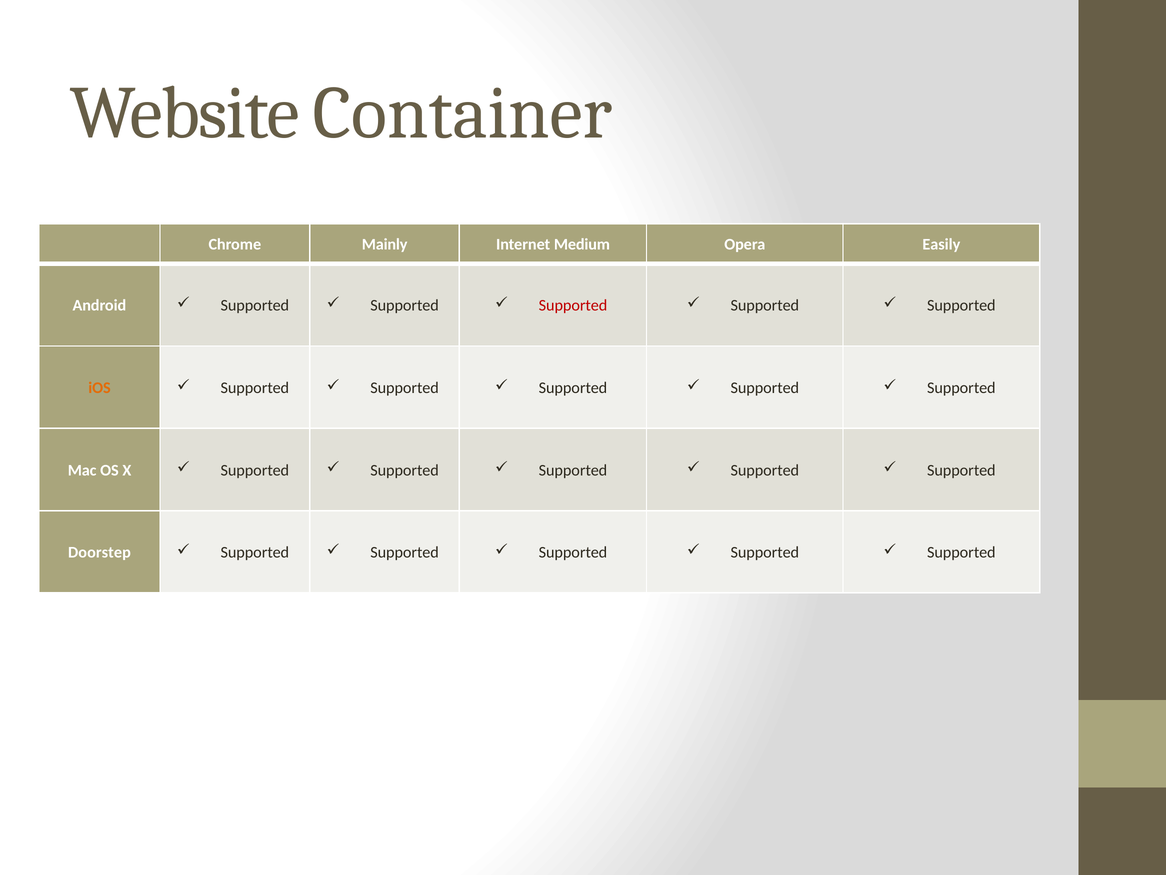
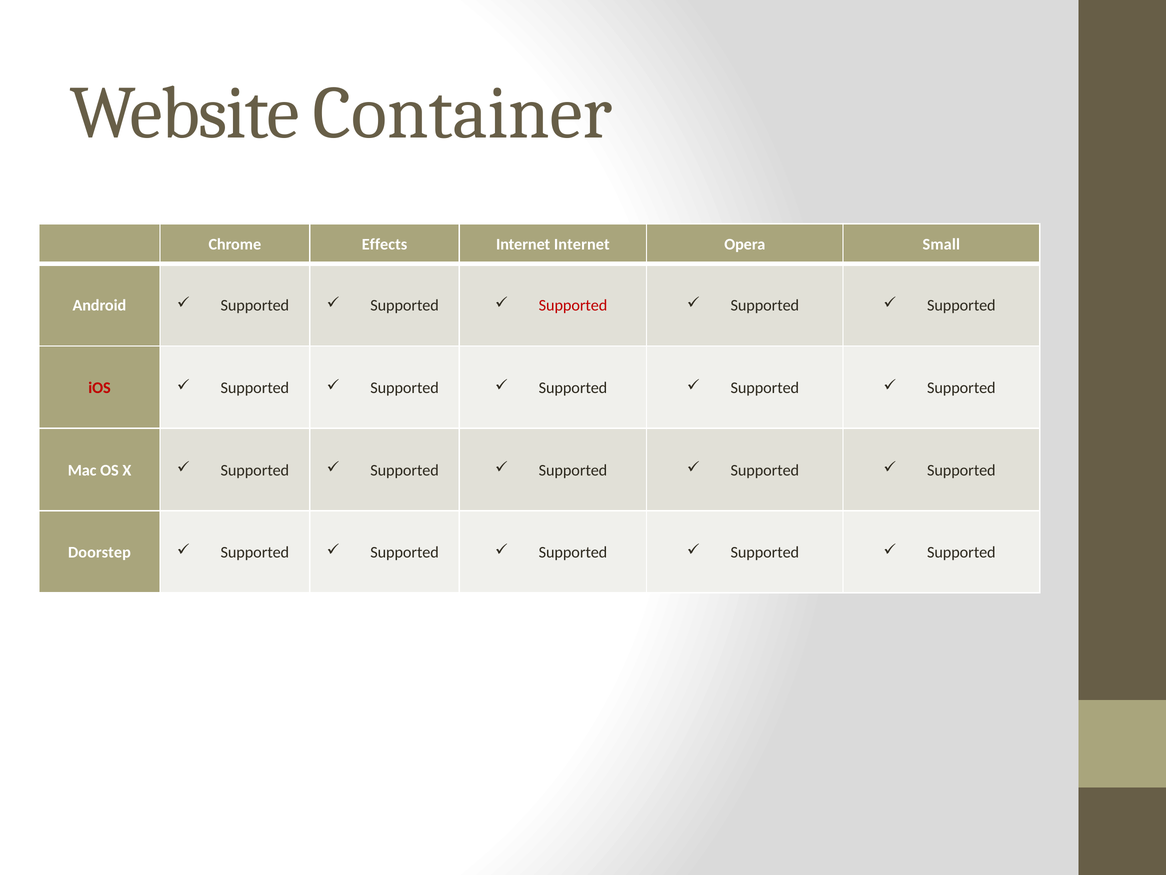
Mainly: Mainly -> Effects (385, 244)
Internet Medium: Medium -> Internet (582, 244)
Easily: Easily -> Small (941, 244)
iOS colour: orange -> red (100, 388)
